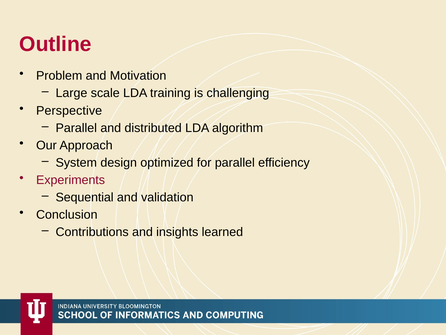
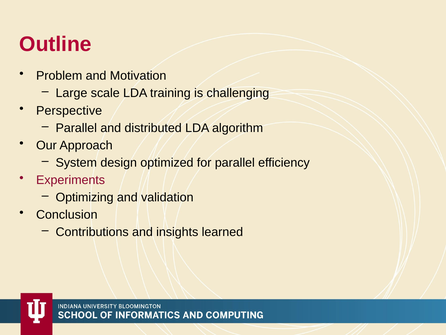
Sequential: Sequential -> Optimizing (85, 197)
